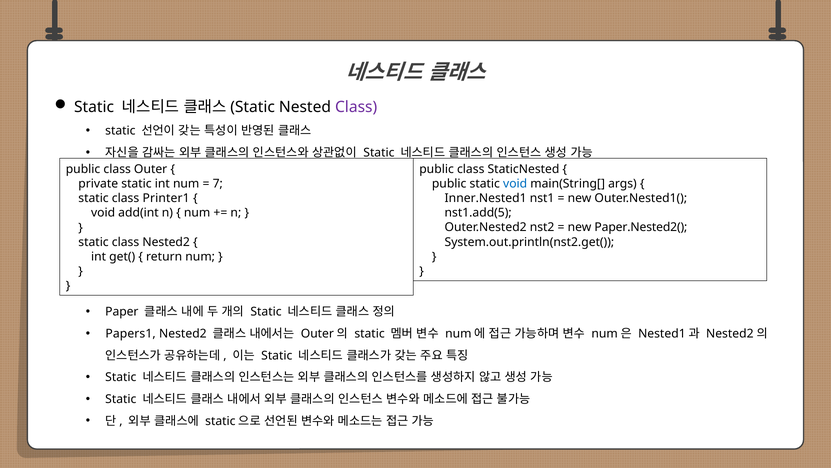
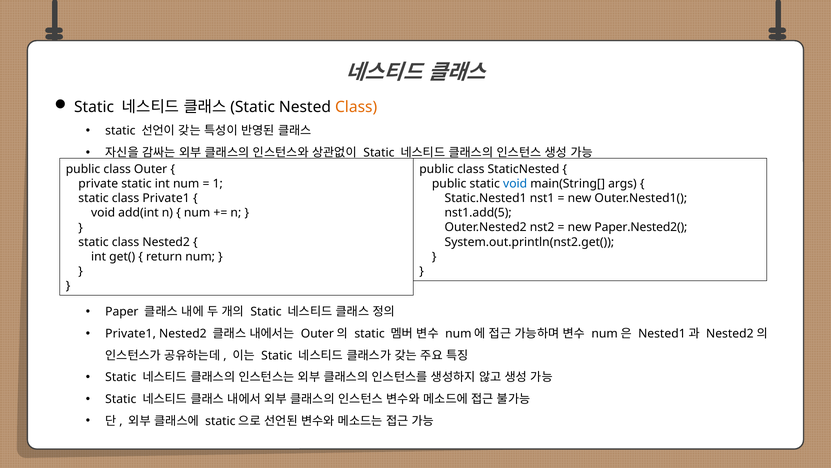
Class colour: purple -> orange (356, 107)
7: 7 -> 1 (218, 184)
class Printer1: Printer1 -> Private1 (166, 198)
Inner.Nested1: Inner.Nested1 -> Static.Nested1 (486, 198)
Papers1: Papers1 -> Private1 (131, 333)
